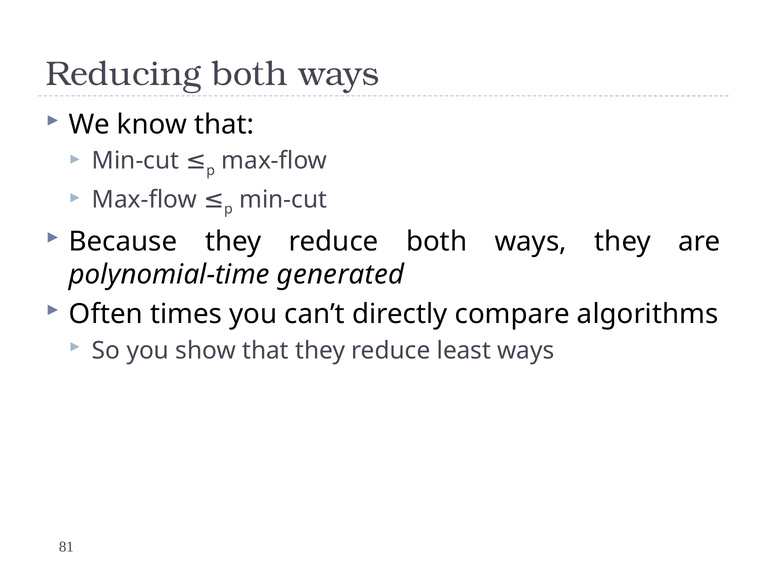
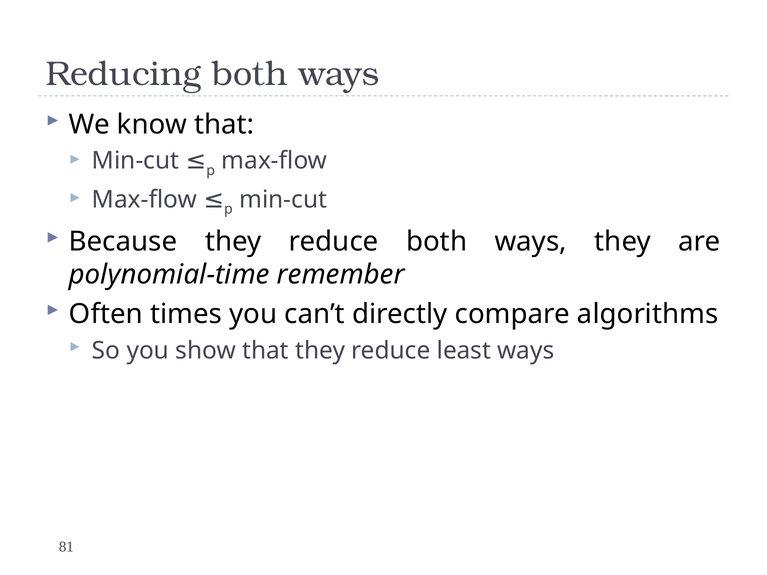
generated: generated -> remember (341, 275)
